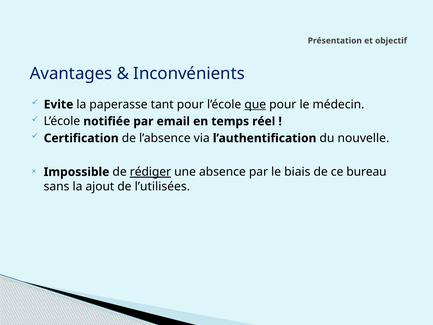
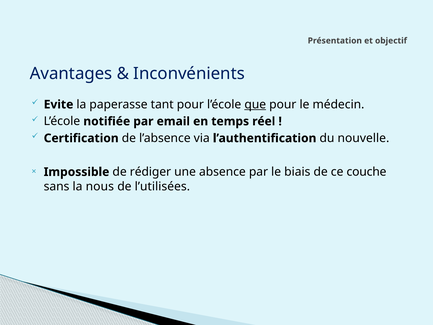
rédiger underline: present -> none (150, 172)
bureau: bureau -> couche (366, 172)
ajout: ajout -> nous (100, 186)
